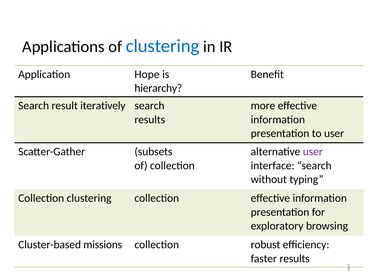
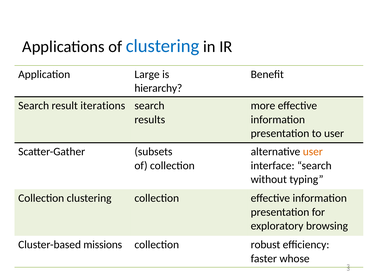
Hope: Hope -> Large (147, 74)
iteratively: iteratively -> iterations (103, 106)
user colour: purple -> orange (313, 152)
faster results: results -> whose (295, 259)
